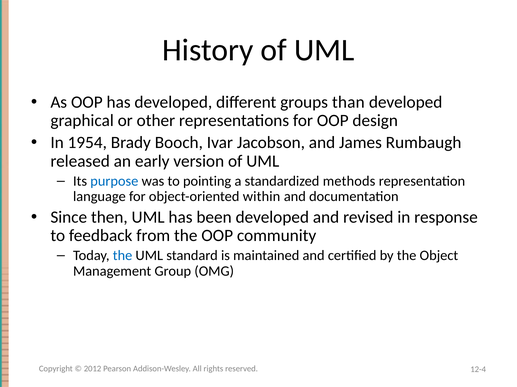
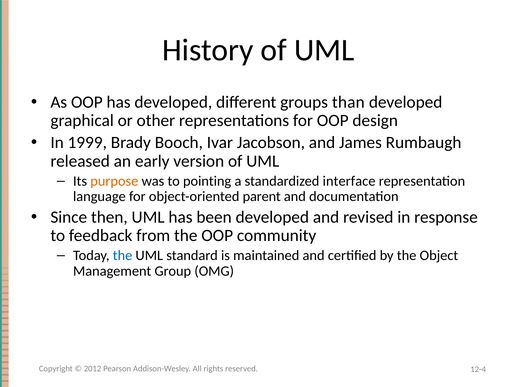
1954: 1954 -> 1999 (87, 143)
purpose colour: blue -> orange (114, 181)
methods: methods -> interface (349, 181)
within: within -> parent (262, 197)
